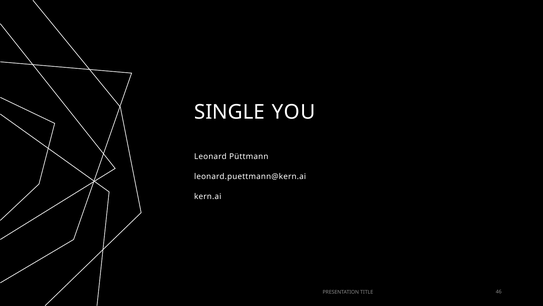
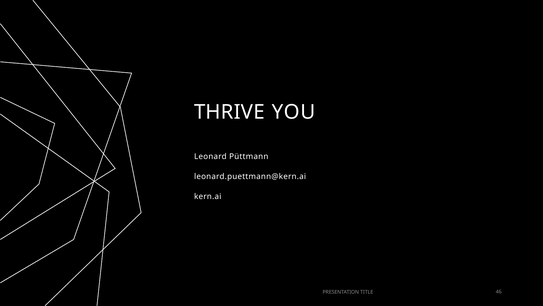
SINGLE: SINGLE -> THRIVE (229, 112)
